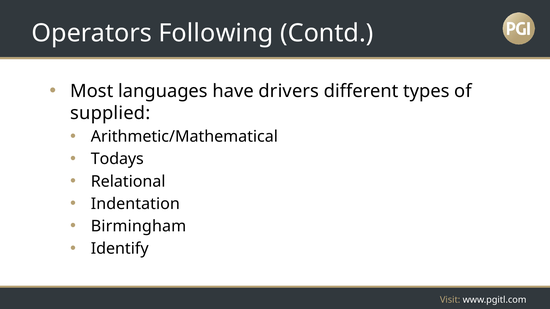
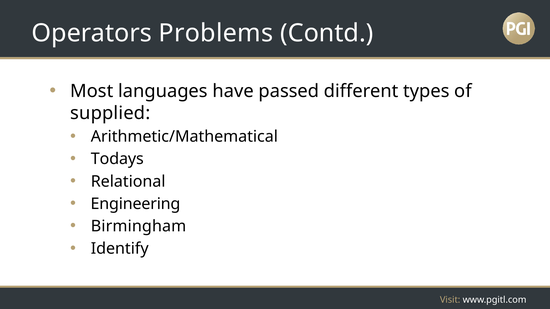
Following: Following -> Problems (216, 33)
drivers: drivers -> passed (289, 91)
Indentation: Indentation -> Engineering (135, 204)
